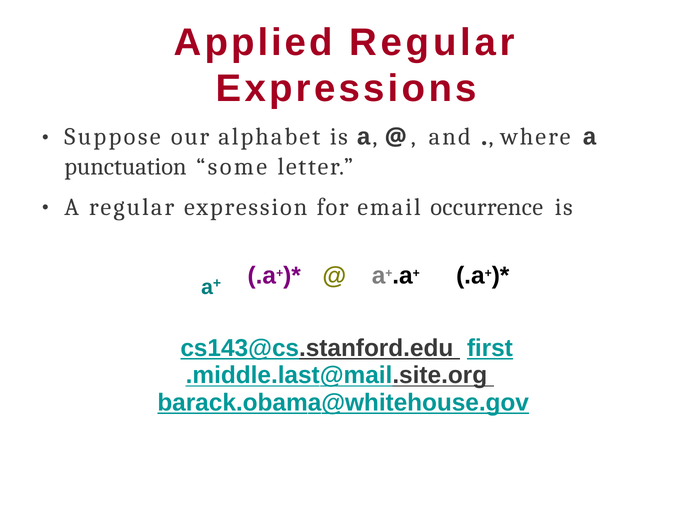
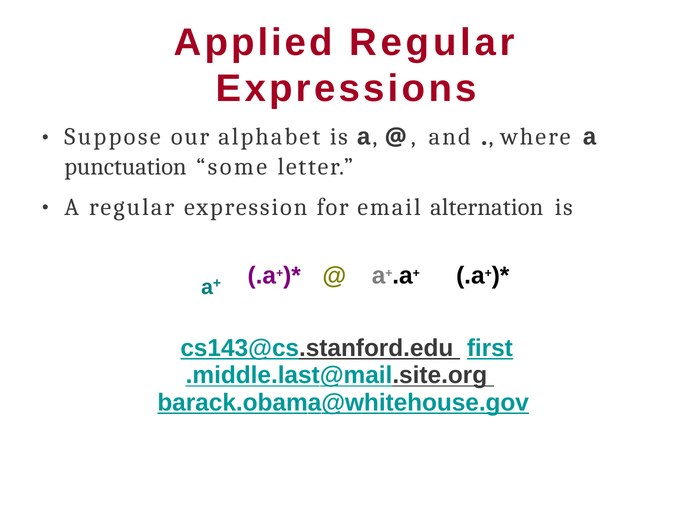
occurrence: occurrence -> alternation (487, 207)
